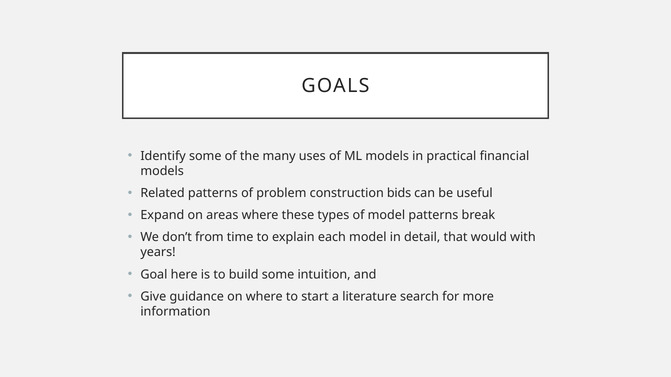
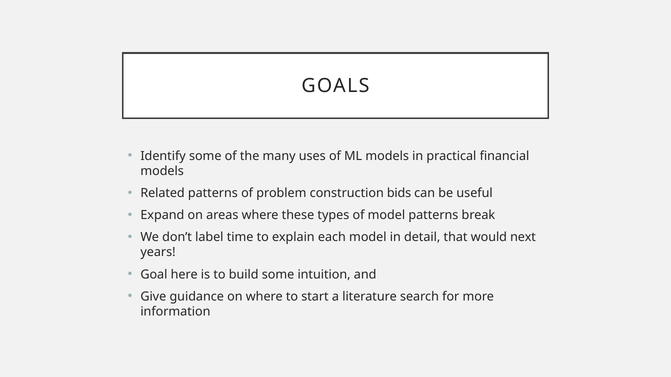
from: from -> label (209, 238)
with: with -> next (523, 238)
